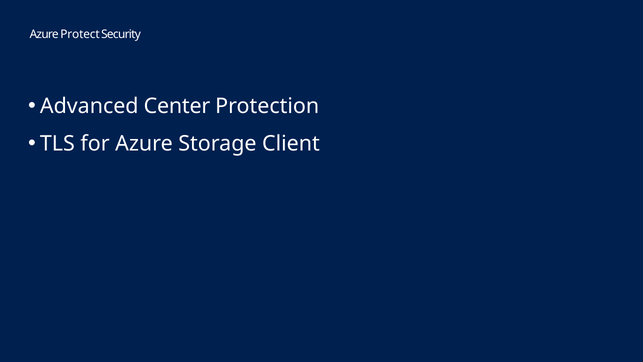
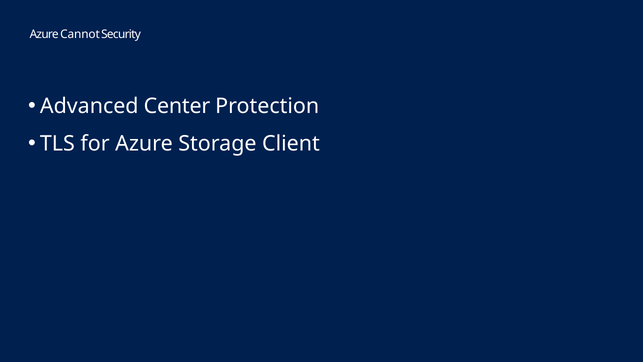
Protect: Protect -> Cannot (80, 34)
